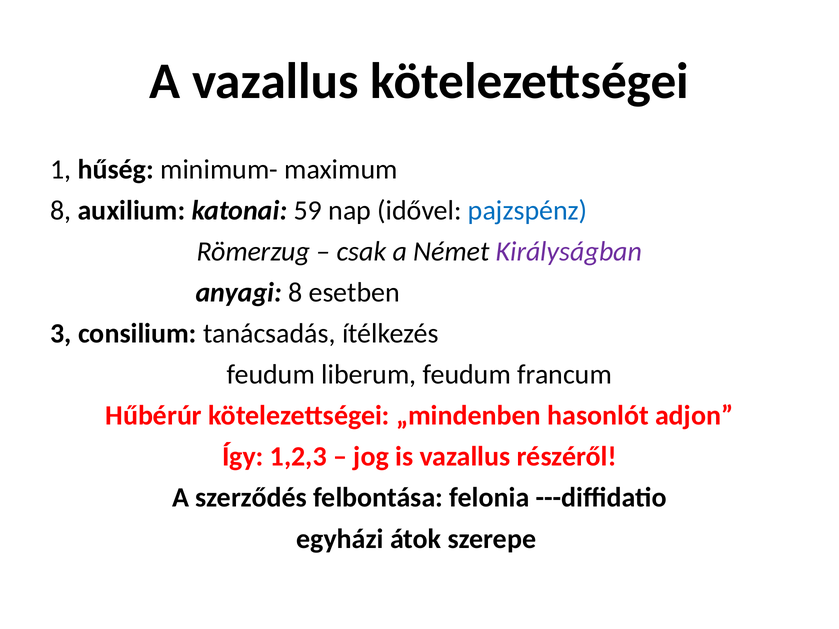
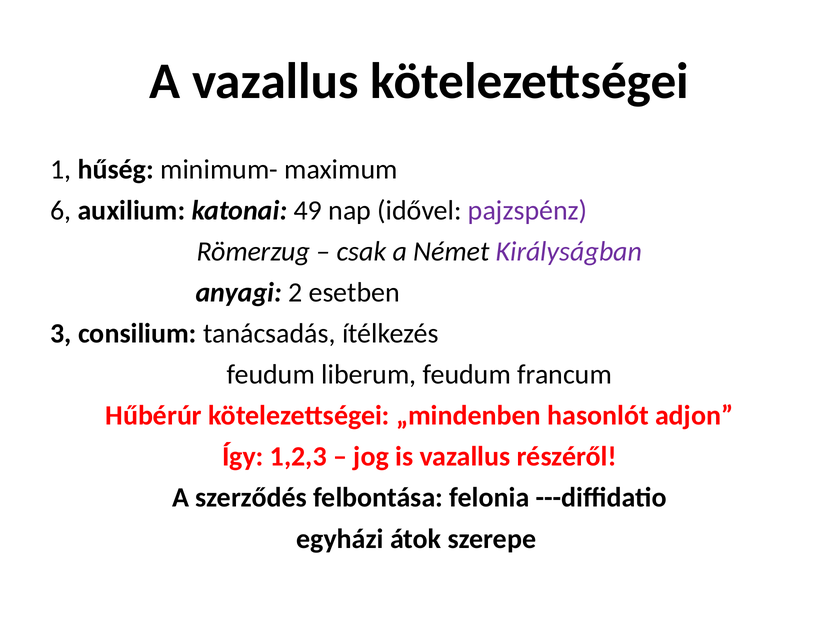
8: 8 -> 6 (61, 211)
59: 59 -> 49 (308, 211)
pajzspénz colour: blue -> purple (528, 211)
anyagi 8: 8 -> 2 (295, 293)
